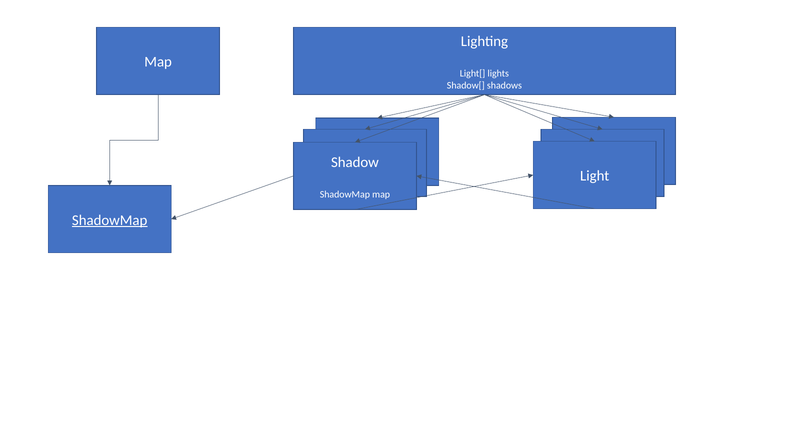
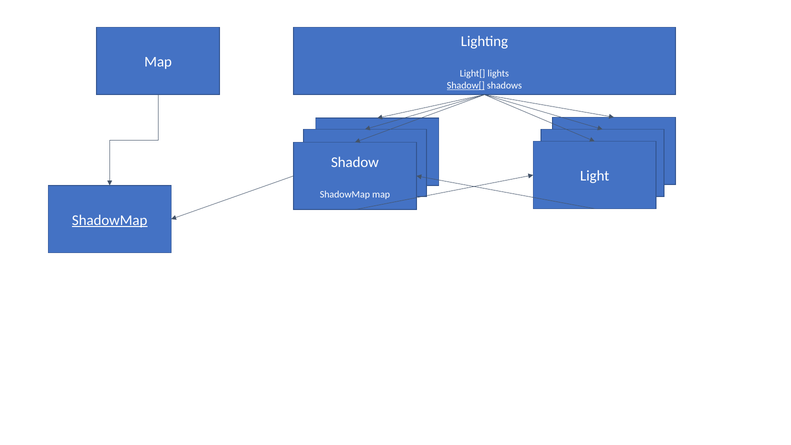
Shadow[ underline: none -> present (466, 85)
